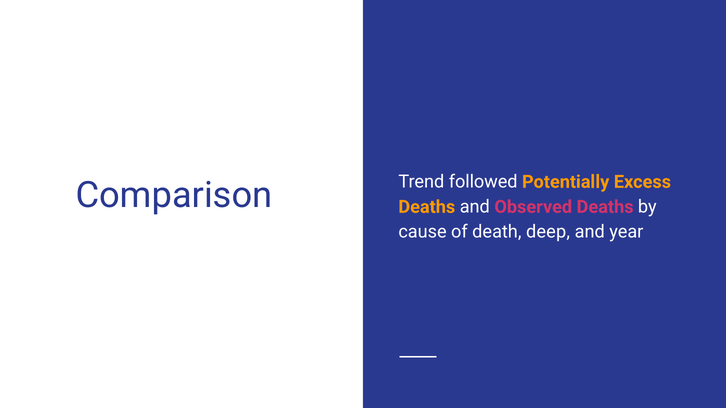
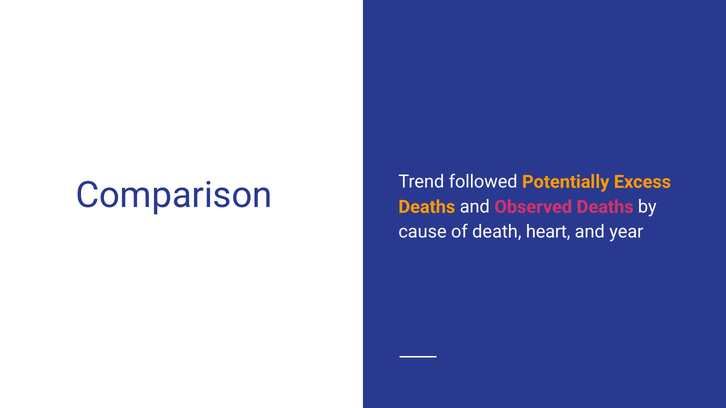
deep: deep -> heart (548, 232)
